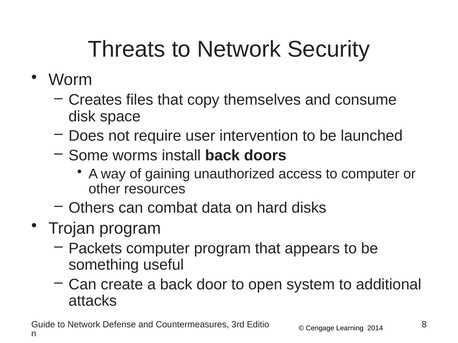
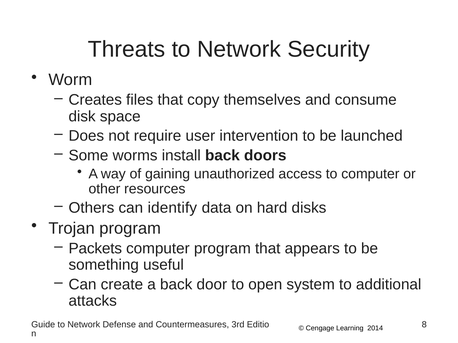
combat: combat -> identify (172, 208)
